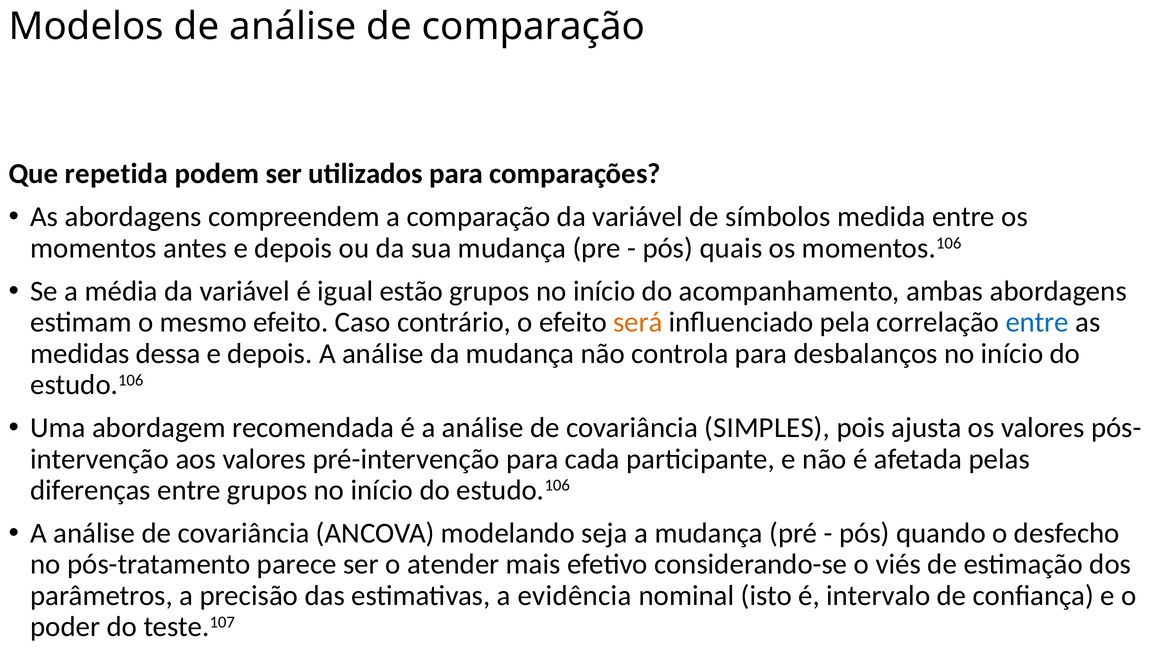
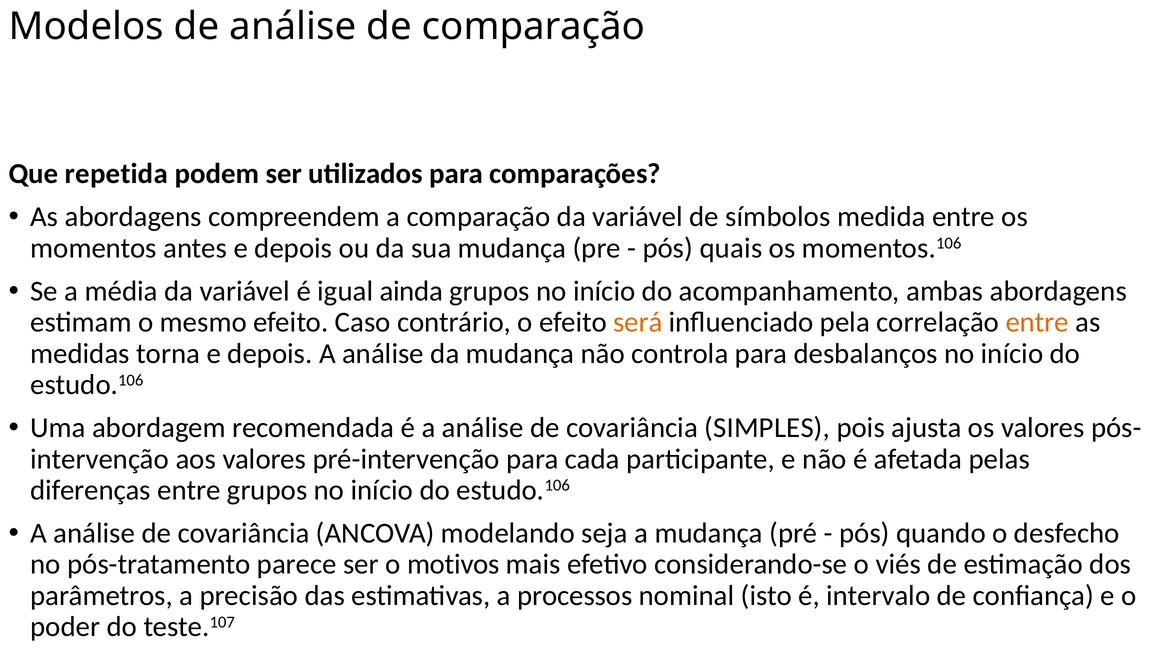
estão: estão -> ainda (411, 292)
entre colour: blue -> orange (1037, 323)
dessa: dessa -> torna (168, 354)
atender: atender -> motivos (453, 565)
evidência: evidência -> processos (575, 596)
